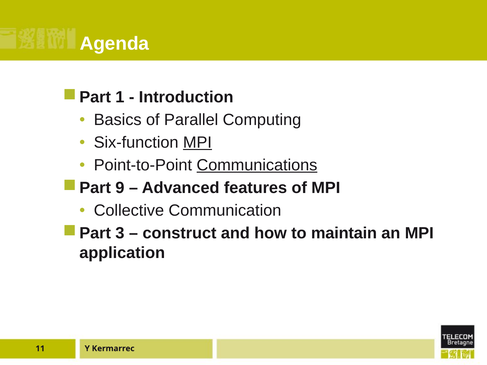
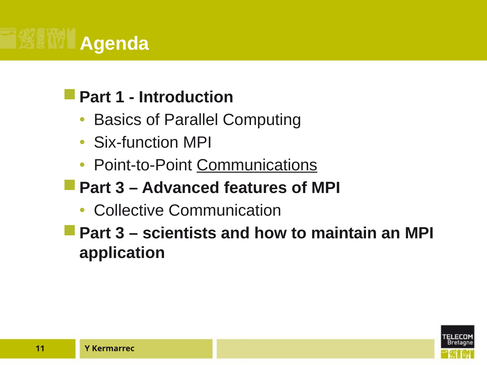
MPI underline: present -> none (197, 142)
9: 9 -> 3 (120, 188)
construct: construct -> scientists (180, 233)
